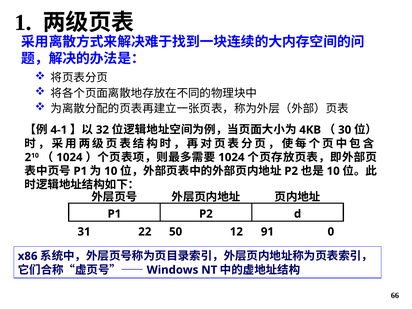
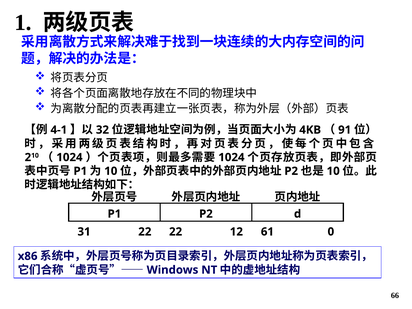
30: 30 -> 91 (345, 130)
22 50: 50 -> 22 (176, 232)
91: 91 -> 61 (267, 232)
